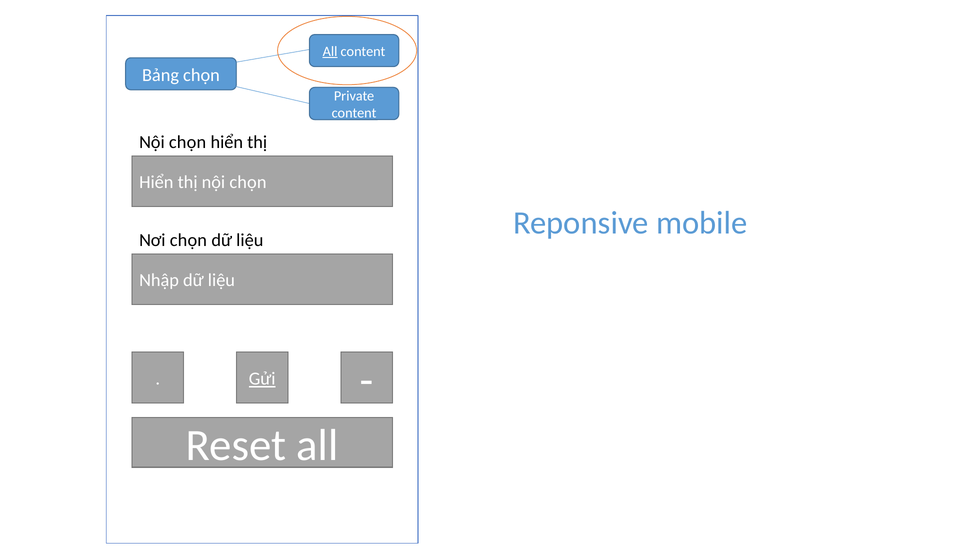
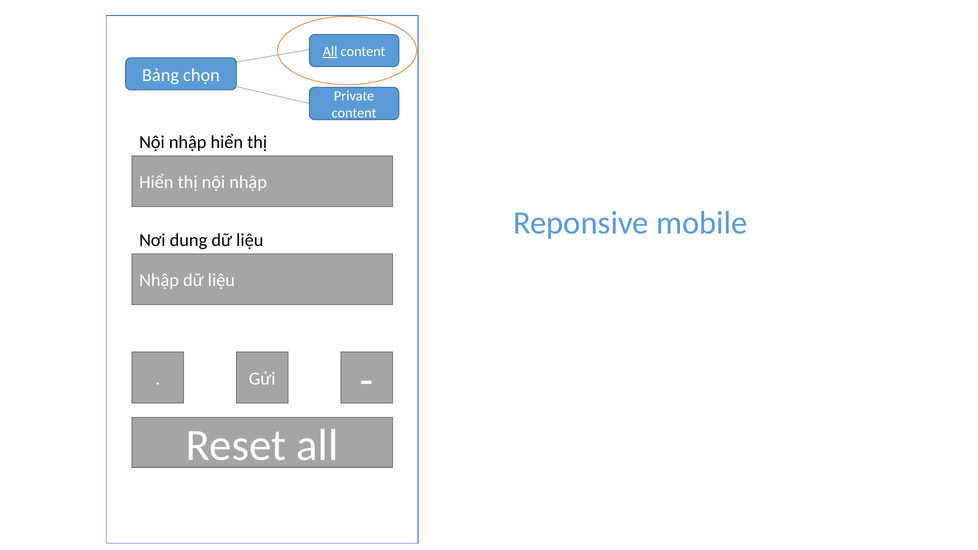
chọn: chọn -> nhập (188, 142)
thị nội chọn: chọn -> nhập (248, 182)
Nơi chọn: chọn -> dung (188, 240)
Gửi underline: present -> none (262, 379)
